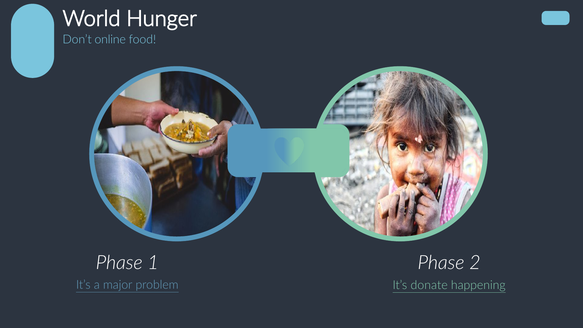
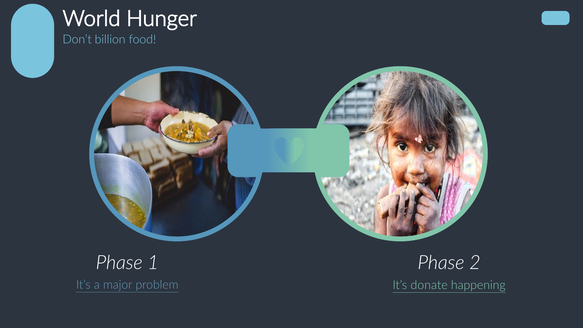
online: online -> billion (110, 39)
